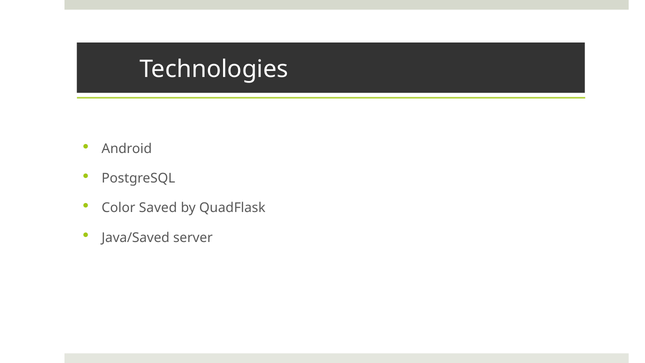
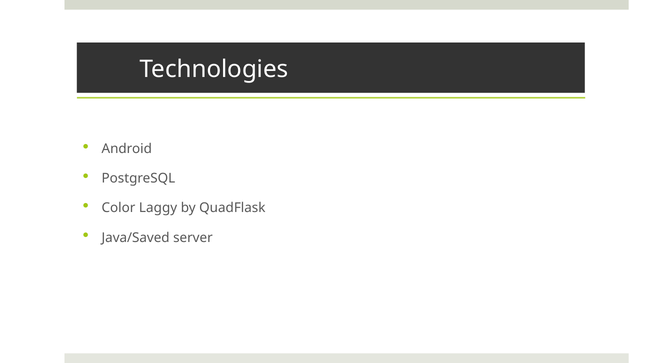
Saved: Saved -> Laggy (158, 208)
